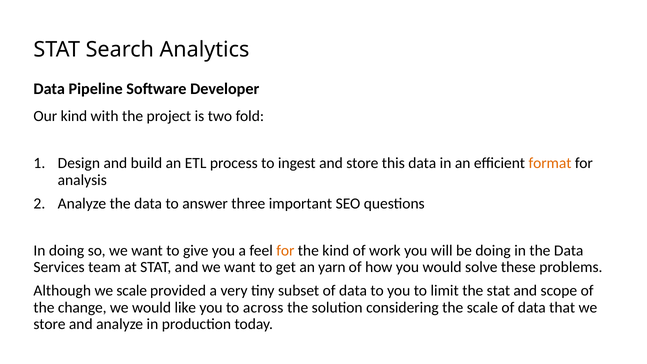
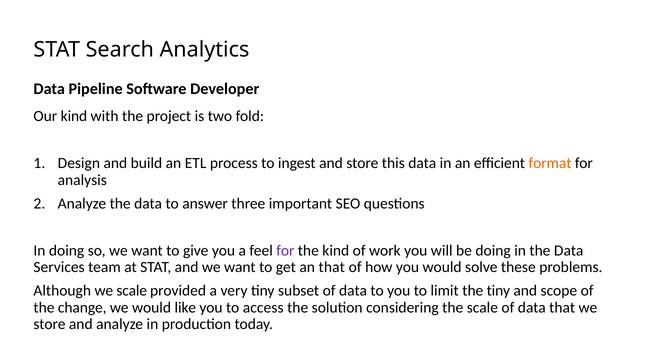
for colour: orange -> purple (285, 250)
an yarn: yarn -> that (332, 267)
the stat: stat -> tiny (498, 291)
across: across -> access (263, 307)
